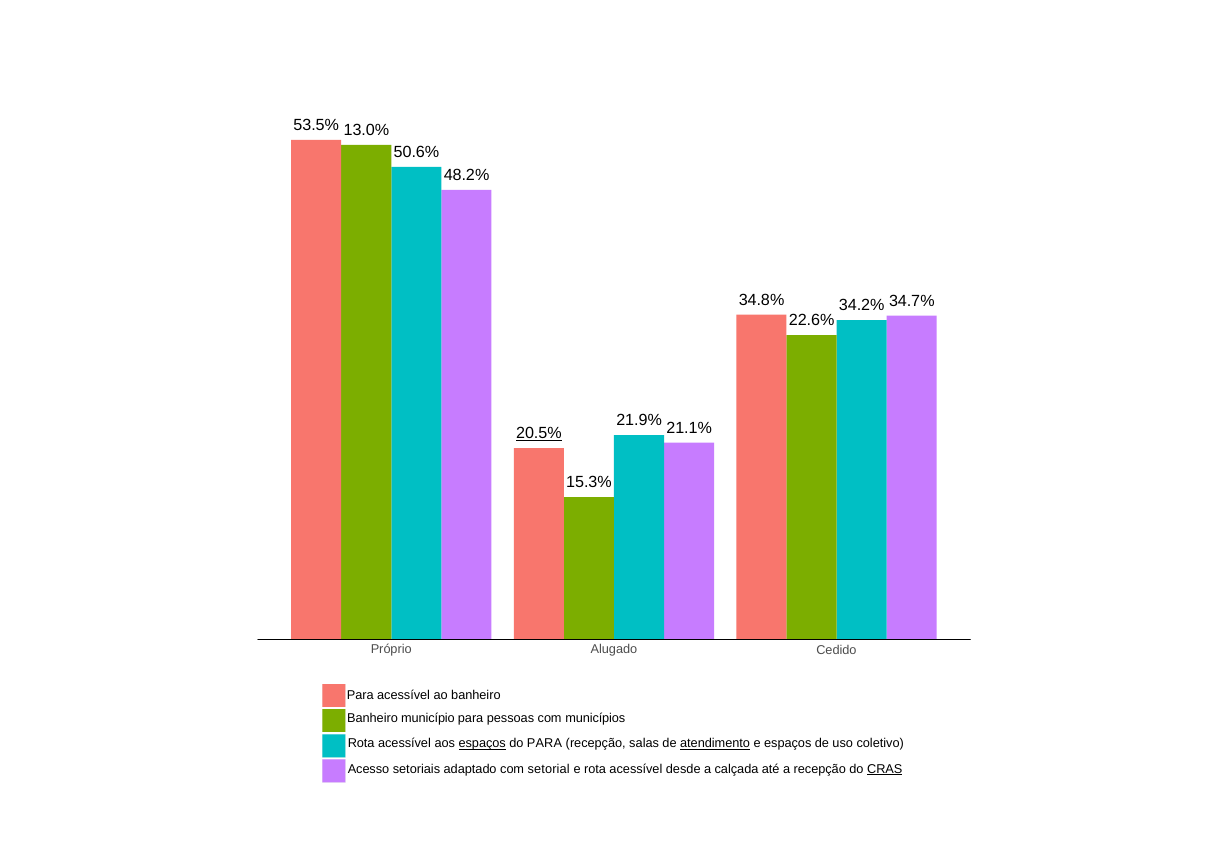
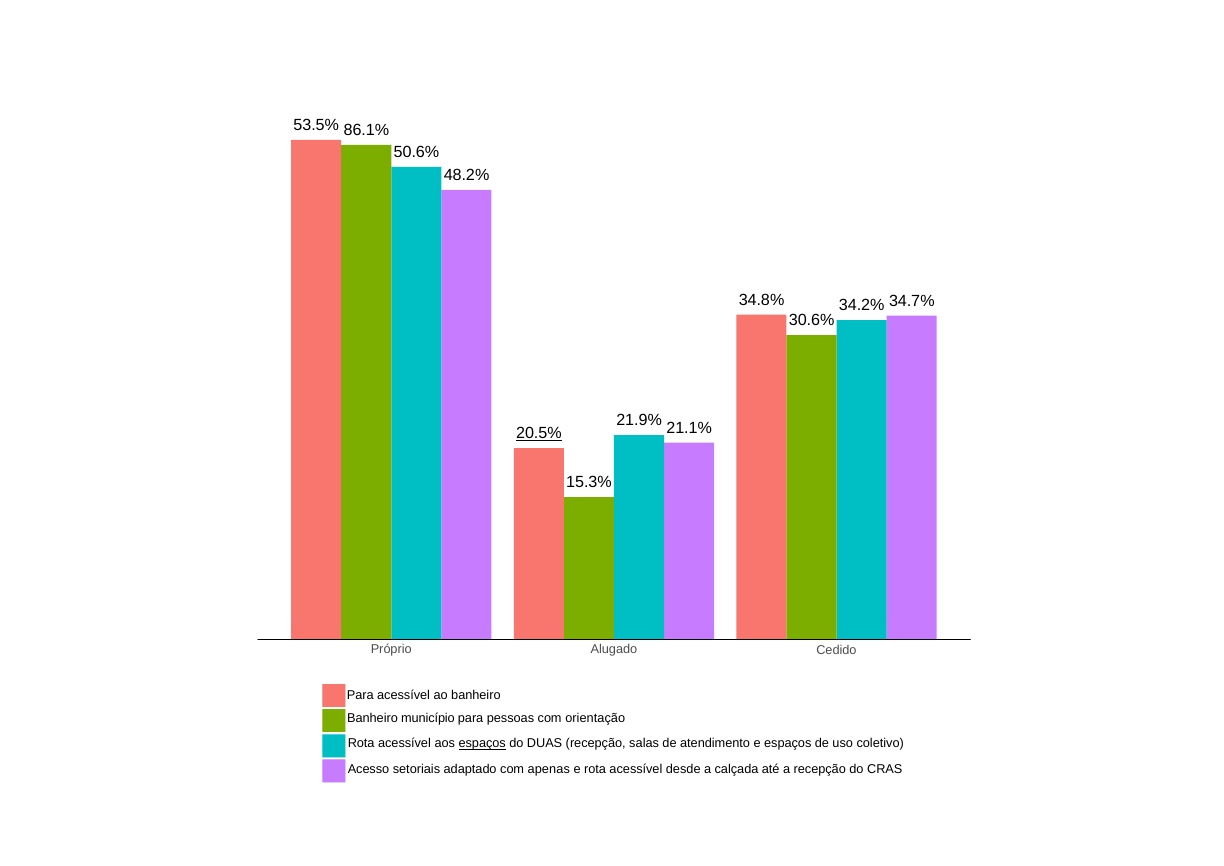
13.0%: 13.0% -> 86.1% (366, 130)
22.6%: 22.6% -> 30.6% (812, 320)
municípios: municípios -> orientação (595, 718)
do PARA: PARA -> DUAS (545, 743)
atendimento underline: present -> none (715, 743)
setorial: setorial -> apenas (549, 768)
CRAS underline: present -> none (885, 768)
